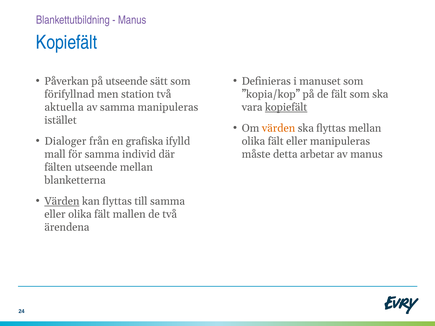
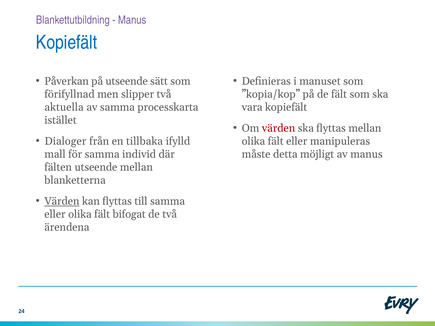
station: station -> slipper (138, 94)
samma manipuleras: manipuleras -> processkarta (168, 107)
kopiefält underline: present -> none (286, 107)
värden colour: orange -> red (279, 128)
grafiska: grafiska -> tillbaka (144, 141)
arbetar: arbetar -> möjligt (317, 154)
mallen: mallen -> bifogat (129, 214)
